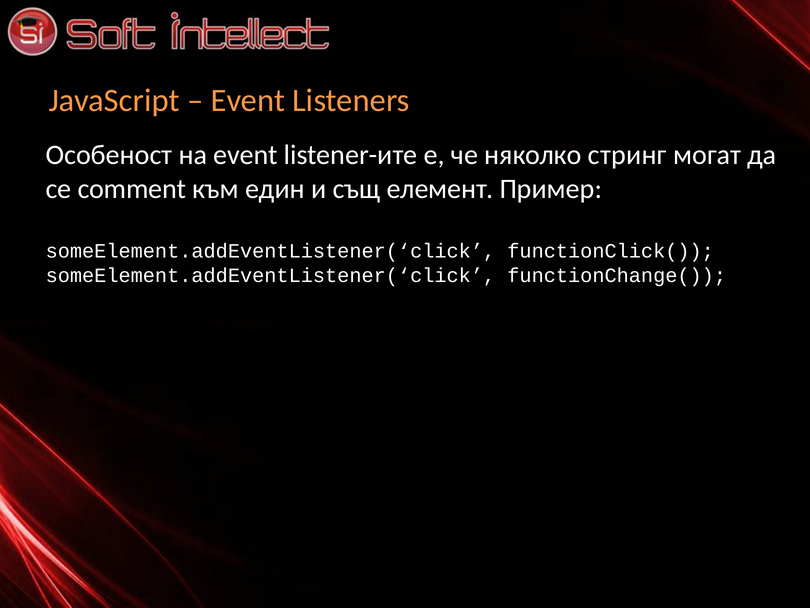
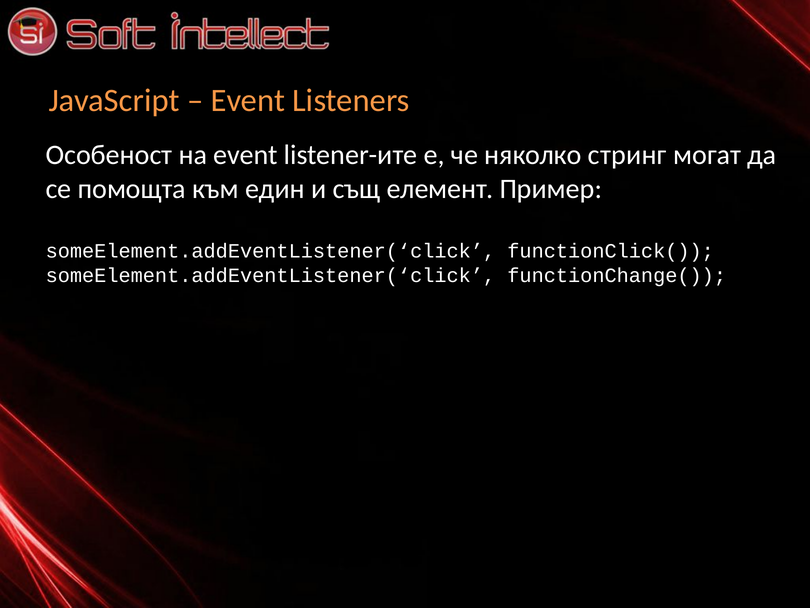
comment: comment -> помощта (132, 189)
